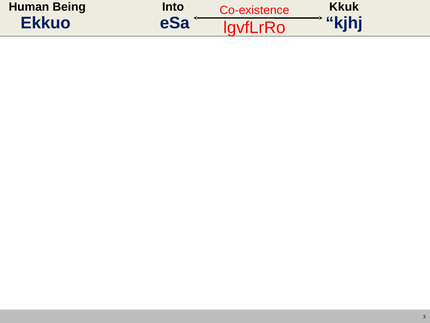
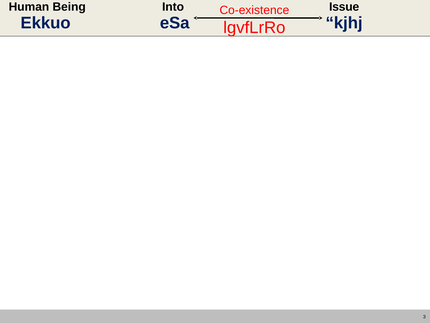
Kkuk: Kkuk -> Issue (344, 7)
